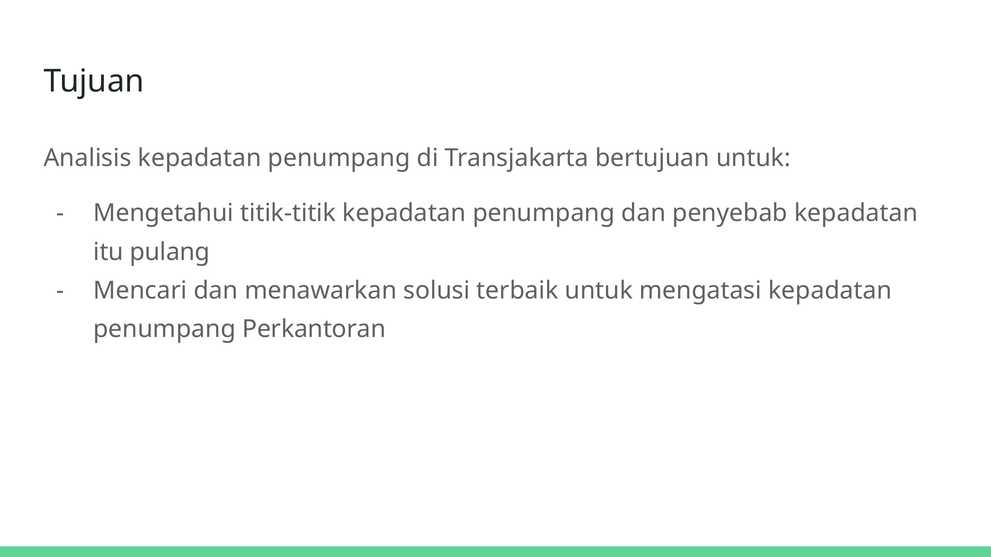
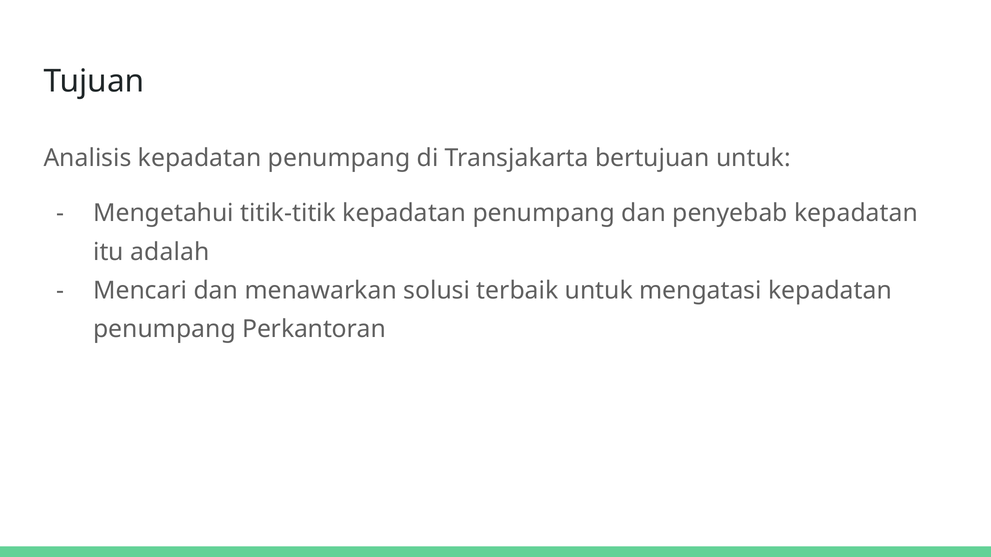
pulang: pulang -> adalah (170, 252)
